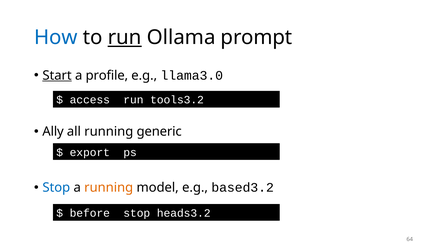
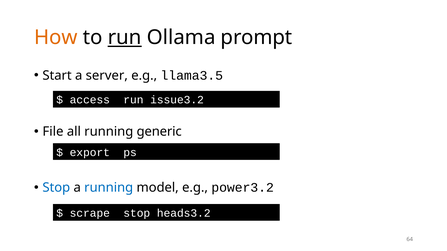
How colour: blue -> orange (56, 38)
Start underline: present -> none (57, 76)
profile: profile -> server (107, 76)
llama3.0: llama3.0 -> llama3.5 (192, 76)
tools3.2: tools3.2 -> issue3.2 (177, 100)
Ally: Ally -> File (53, 132)
running colour: orange -> blue (109, 188)
based3.2: based3.2 -> power3.2 (243, 188)
before: before -> scrape (90, 213)
